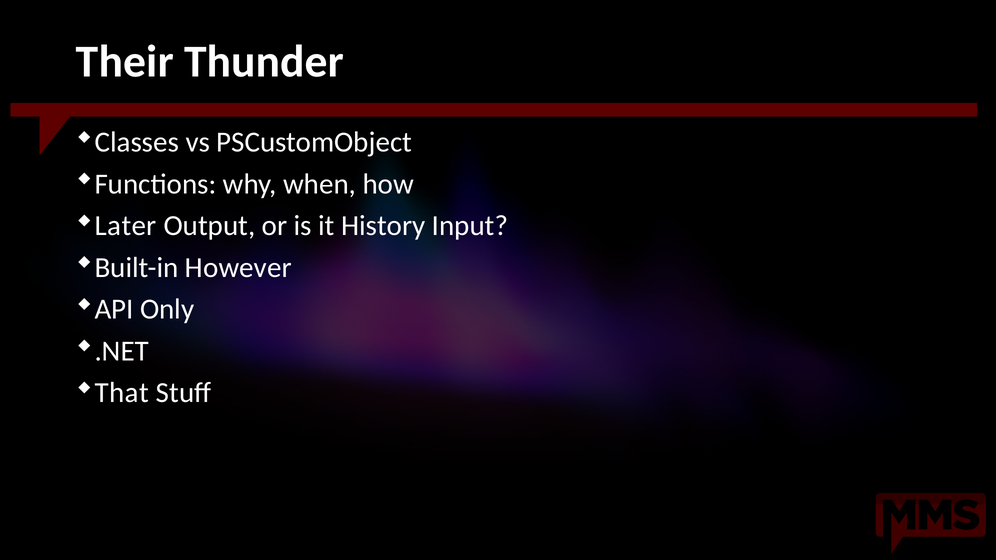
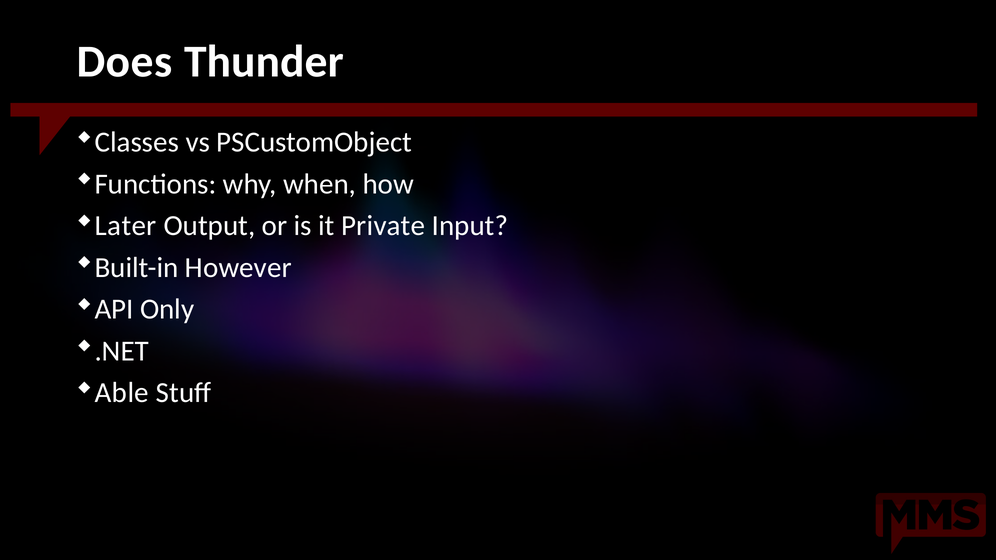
Their: Their -> Does (125, 62)
History: History -> Private (383, 226)
That: That -> Able (122, 393)
